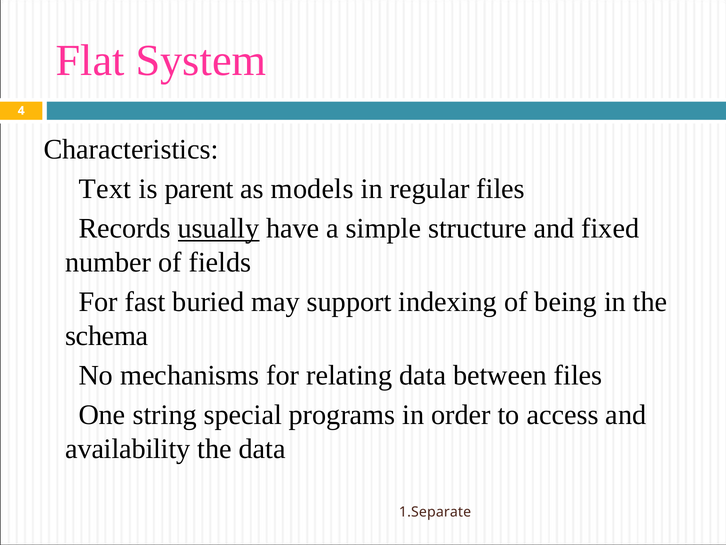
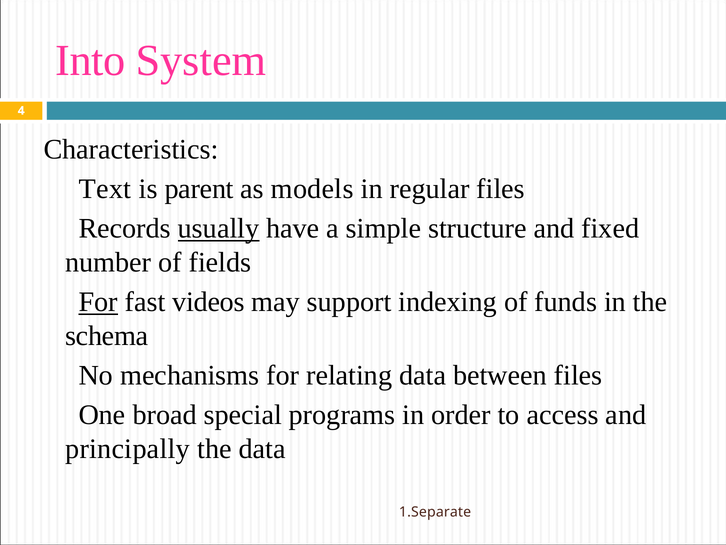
Flat: Flat -> Into (90, 61)
For underline: none -> present (98, 302)
buried: buried -> videos (209, 302)
being: being -> funds (566, 302)
string: string -> broad (165, 415)
availability: availability -> principally (128, 448)
